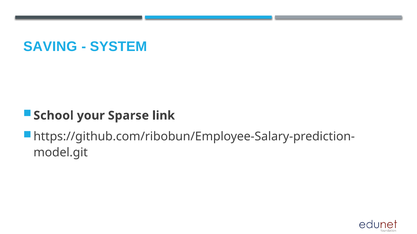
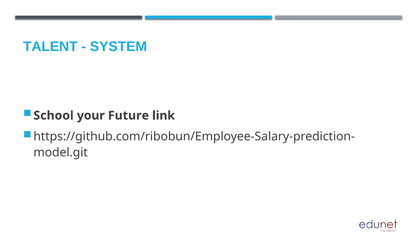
SAVING: SAVING -> TALENT (50, 47)
Sparse: Sparse -> Future (128, 116)
